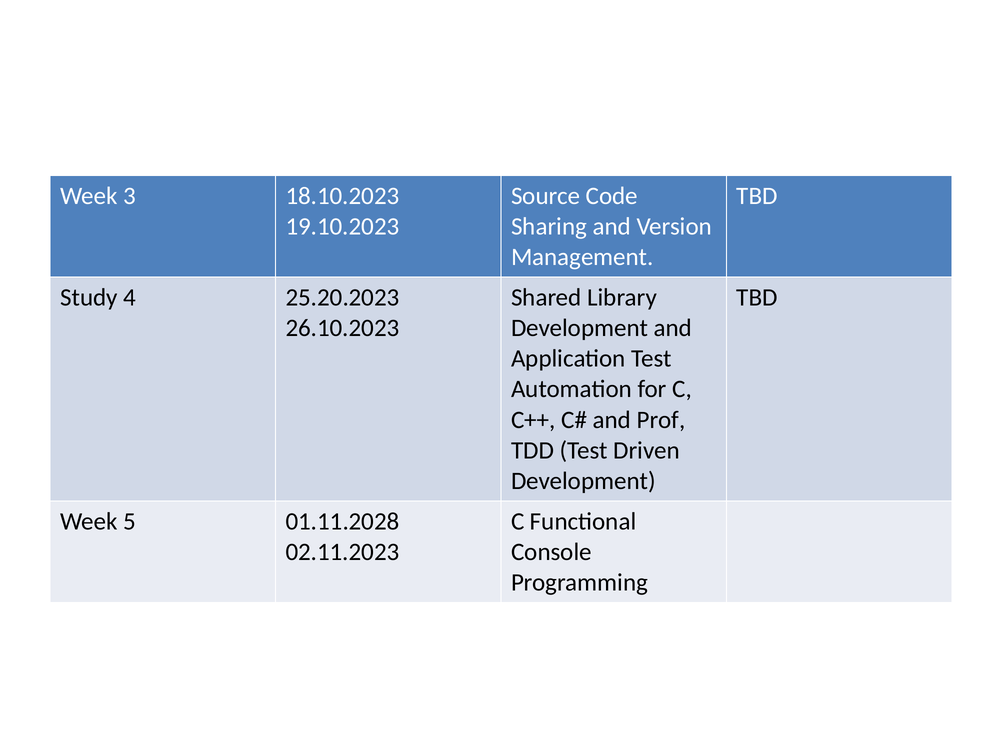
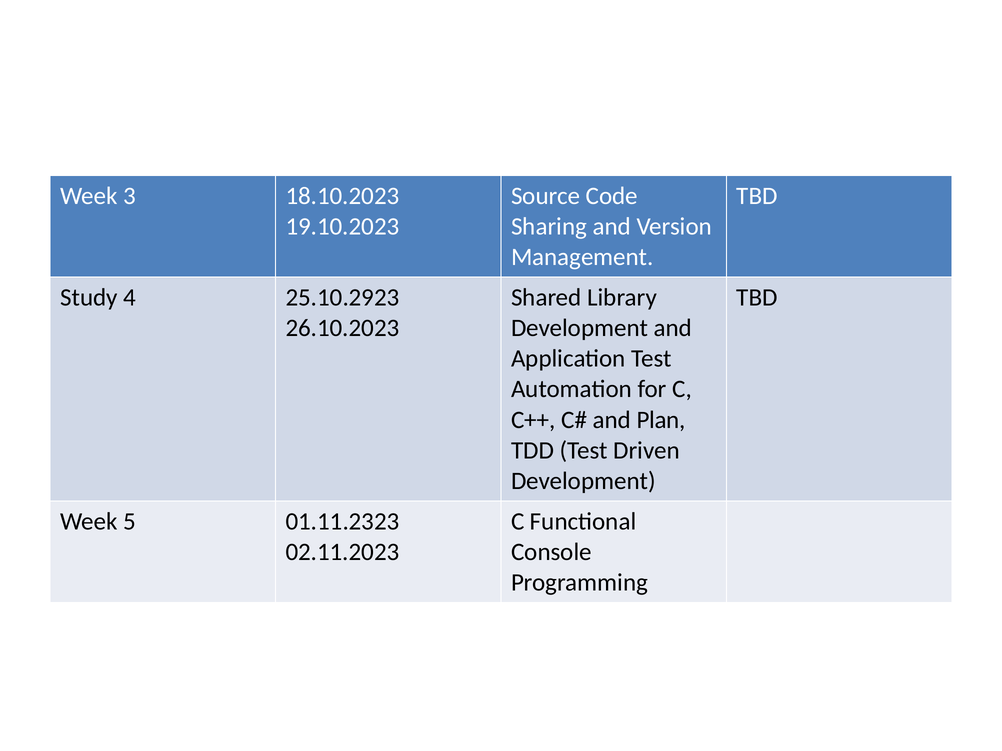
25.20.2023: 25.20.2023 -> 25.10.2923 (343, 298)
Prof: Prof -> Plan (661, 420)
01.11.2028: 01.11.2028 -> 01.11.2323 (343, 522)
